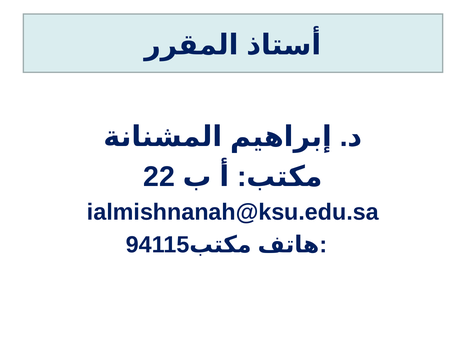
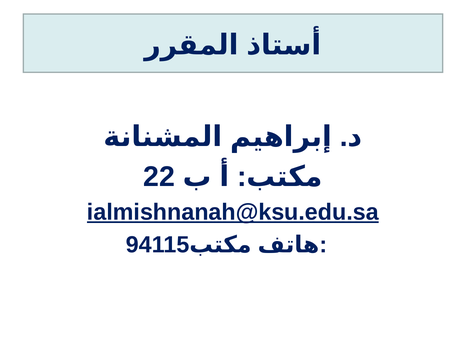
ialmishnanah@ksu.edu.sa underline: none -> present (233, 212)
